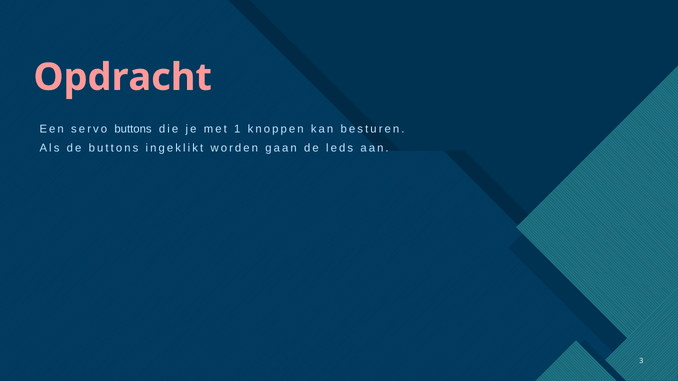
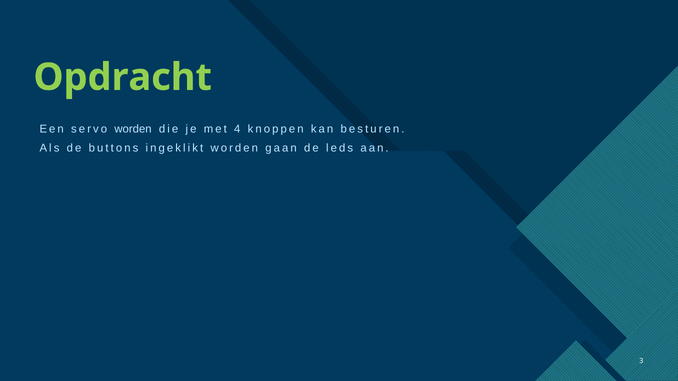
Opdracht colour: pink -> light green (123, 77)
servo buttons: buttons -> worden (133, 129)
1: 1 -> 4 (237, 129)
